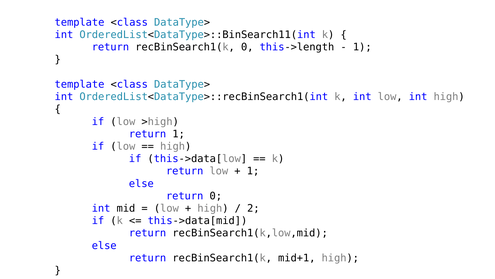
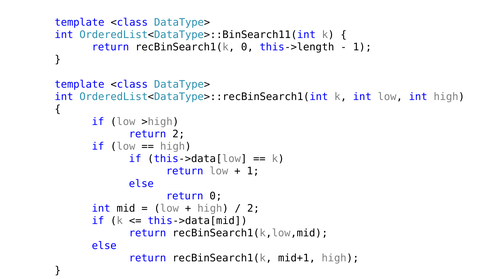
return 1: 1 -> 2 (179, 134)
